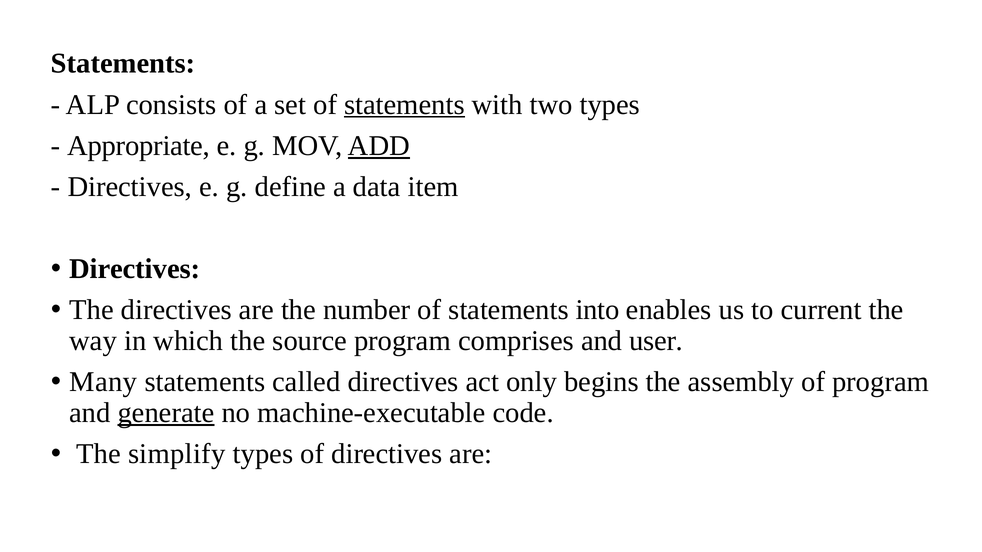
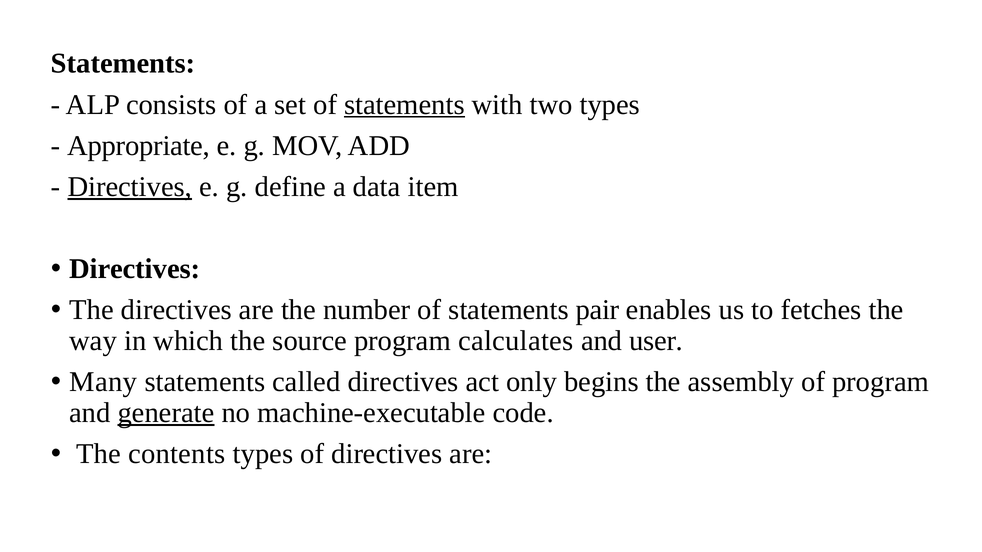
ADD underline: present -> none (379, 146)
Directives underline: none -> present (130, 187)
into: into -> pair (598, 310)
current: current -> fetches (821, 310)
comprises: comprises -> calculates (516, 341)
simplify: simplify -> contents (177, 454)
